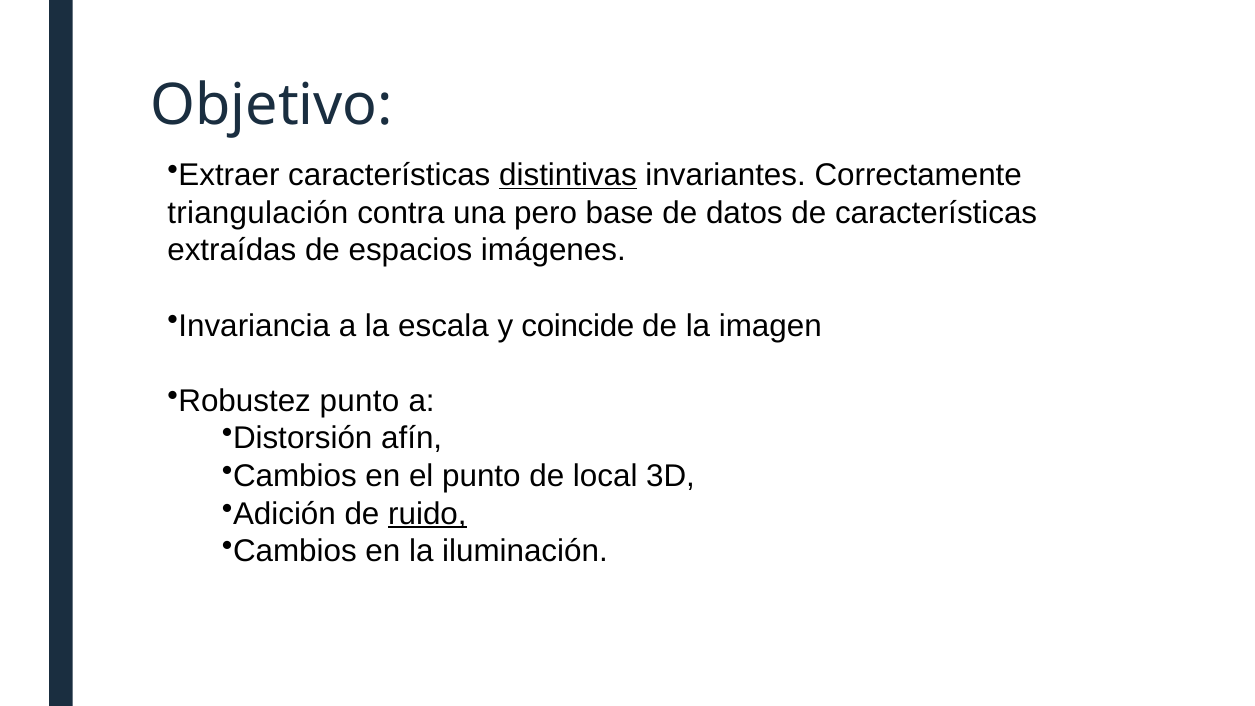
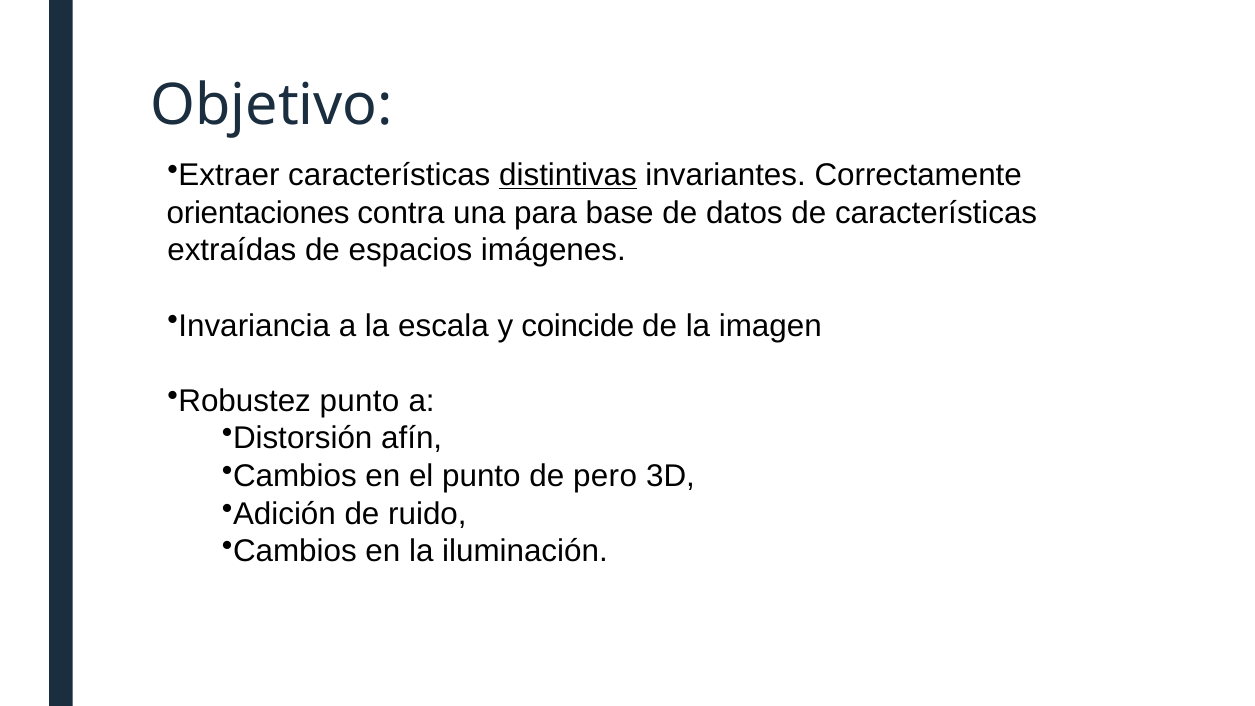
triangulación: triangulación -> orientaciones (258, 213)
pero: pero -> para (546, 213)
local: local -> pero (605, 476)
ruido underline: present -> none (427, 514)
